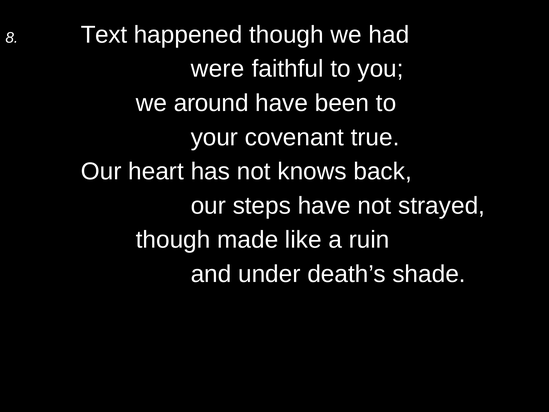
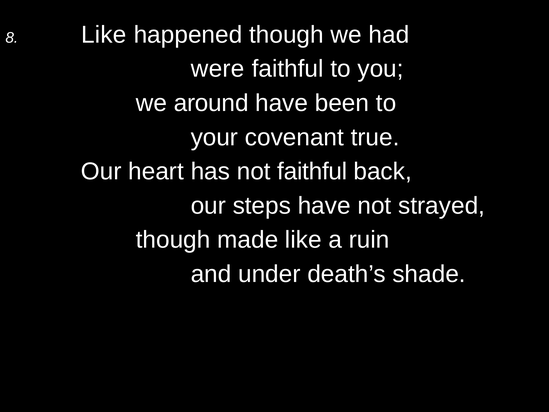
8 Text: Text -> Like (104, 35)
not knows: knows -> faithful (312, 171)
